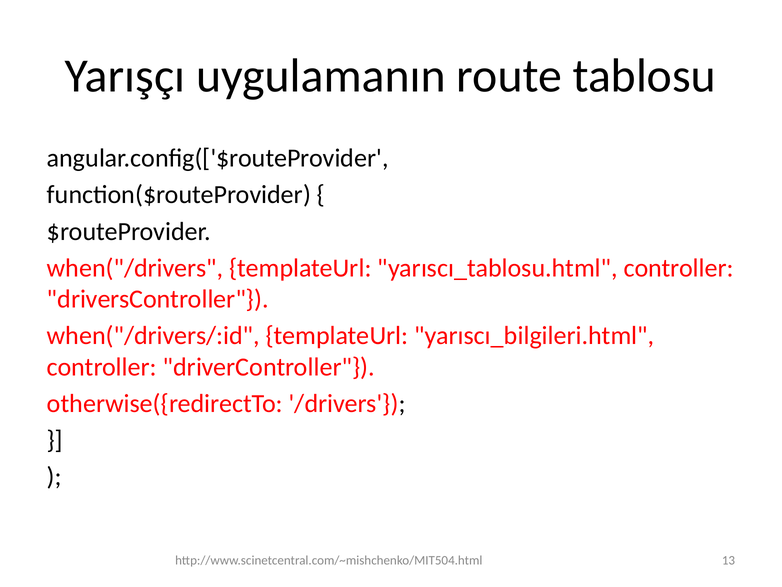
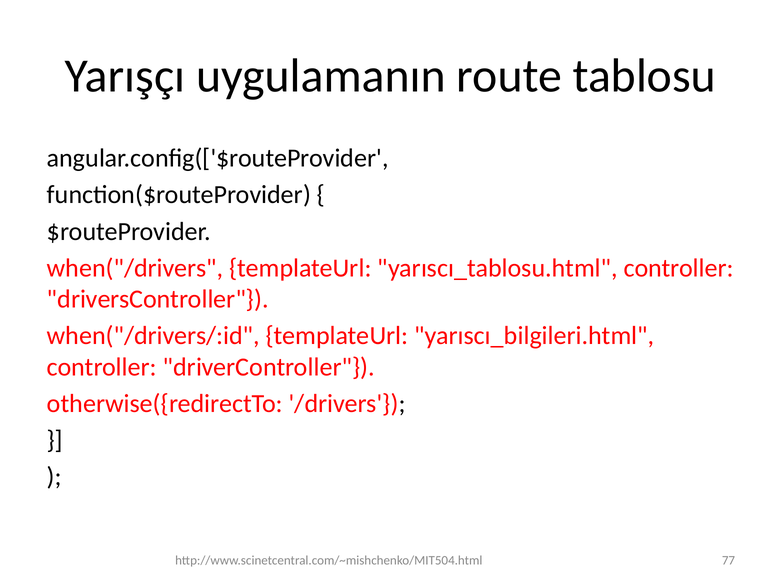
13: 13 -> 77 (728, 560)
